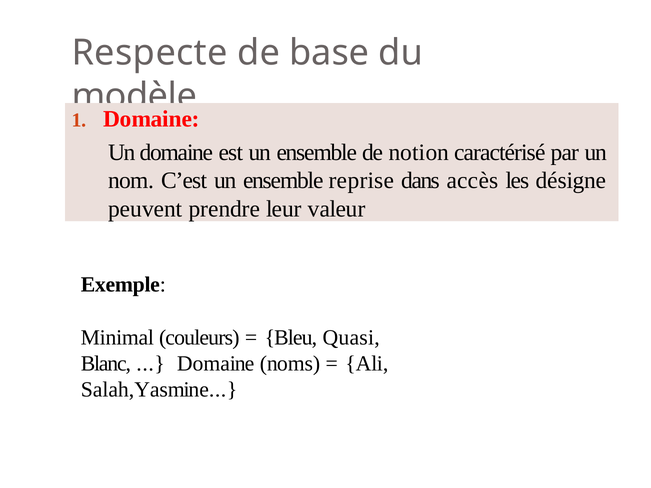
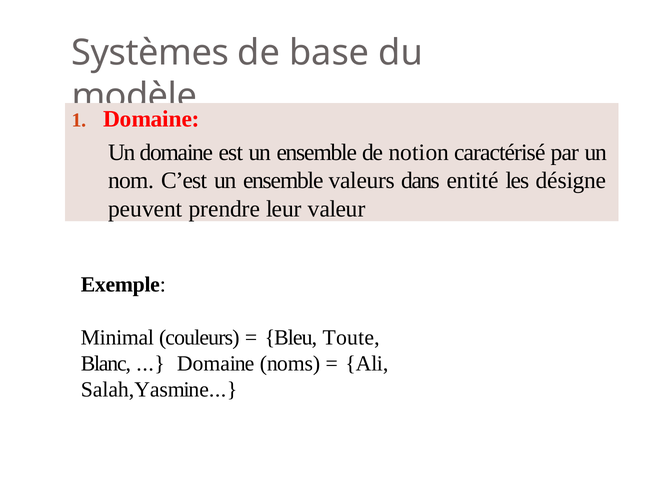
Respecte: Respecte -> Systèmes (150, 53)
reprise: reprise -> valeurs (362, 181)
accès: accès -> entité (473, 181)
Quasi: Quasi -> Toute (351, 338)
